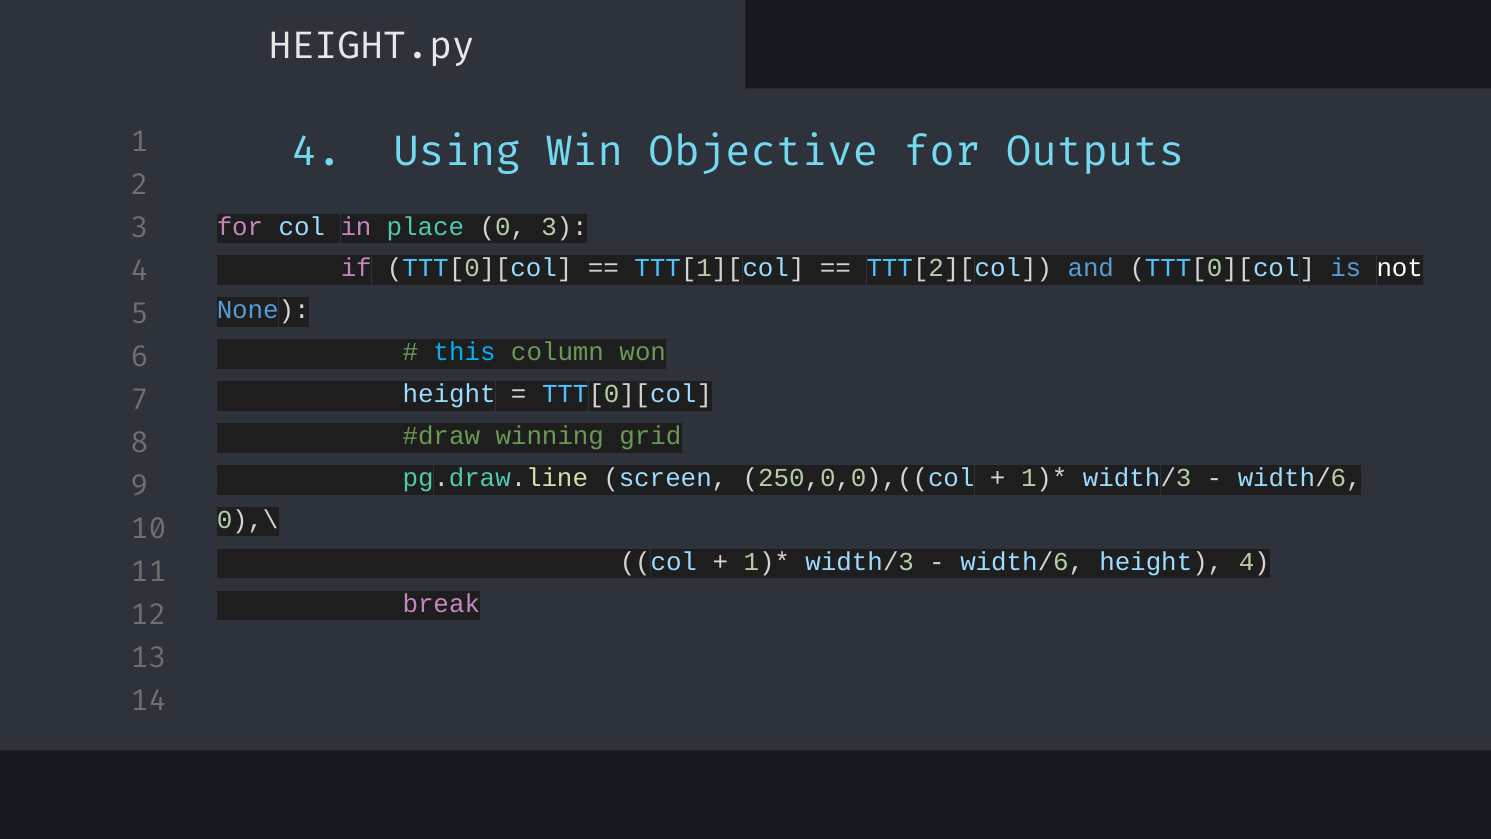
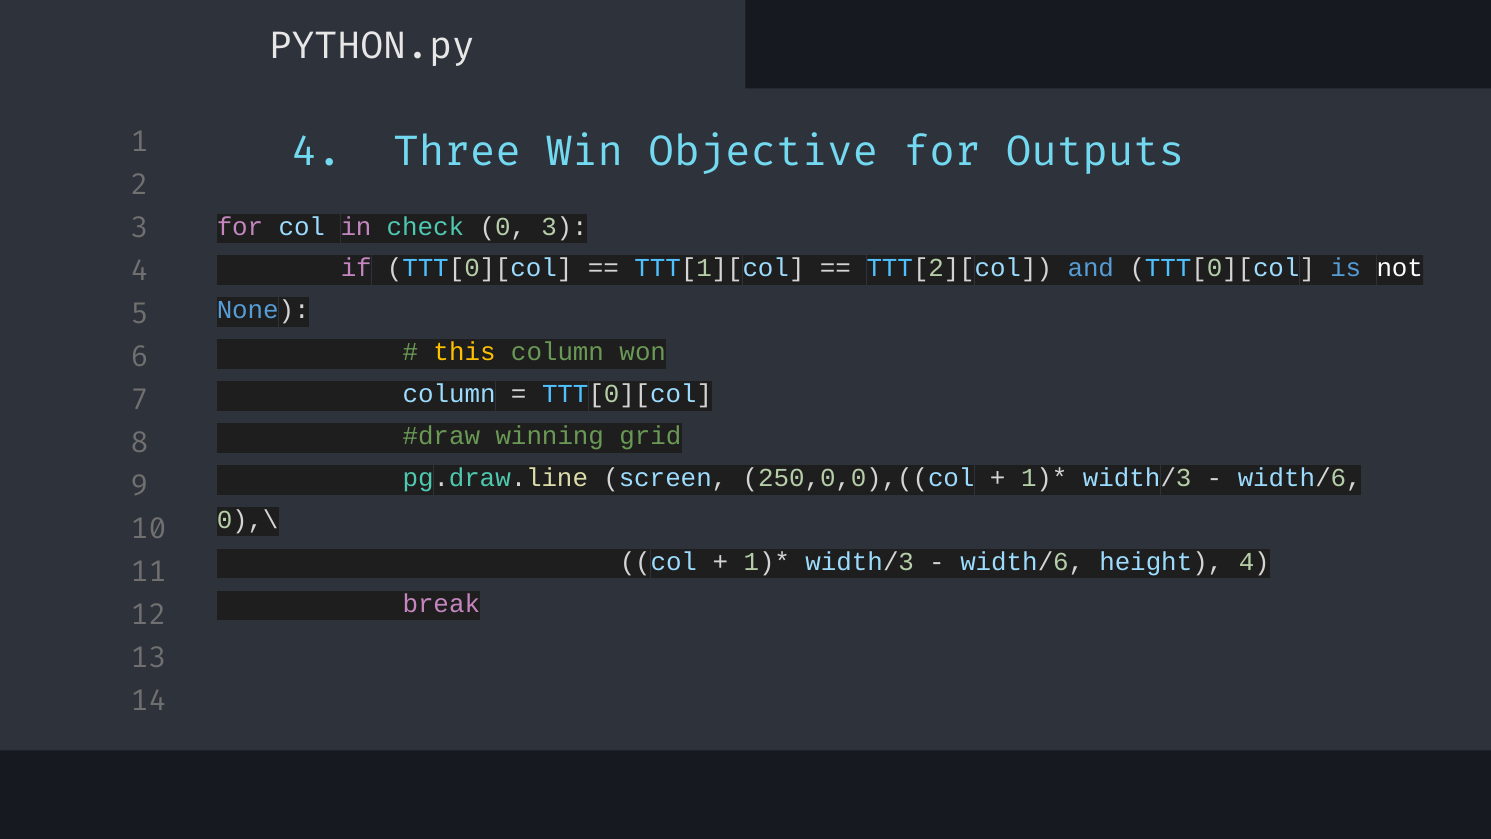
HEIGHT.py: HEIGHT.py -> PYTHON.py (372, 47)
Using: Using -> Three (457, 151)
place: place -> check (425, 226)
this colour: light blue -> yellow (465, 352)
height: height -> column (449, 394)
